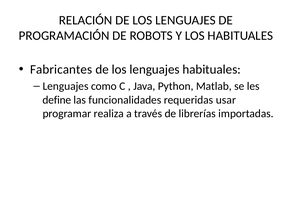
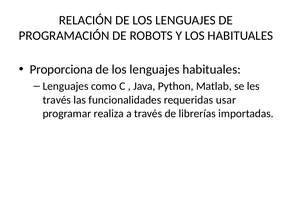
Fabricantes: Fabricantes -> Proporciona (61, 69)
define: define -> través (57, 100)
